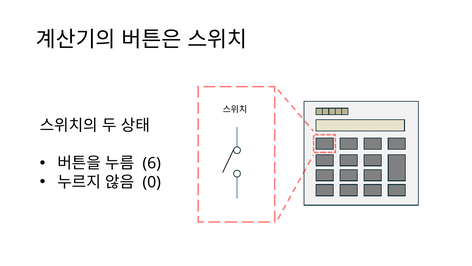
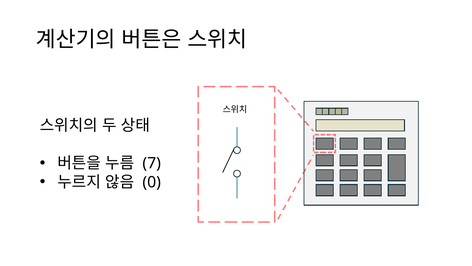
6: 6 -> 7 (152, 163)
